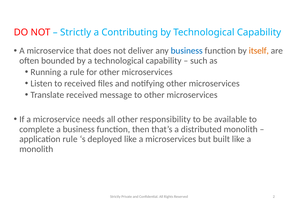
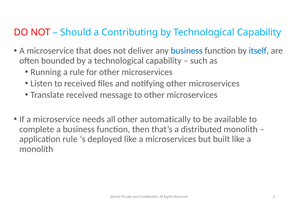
Strictly: Strictly -> Should (76, 32)
itself colour: orange -> blue (259, 51)
responsibility: responsibility -> automatically (165, 120)
